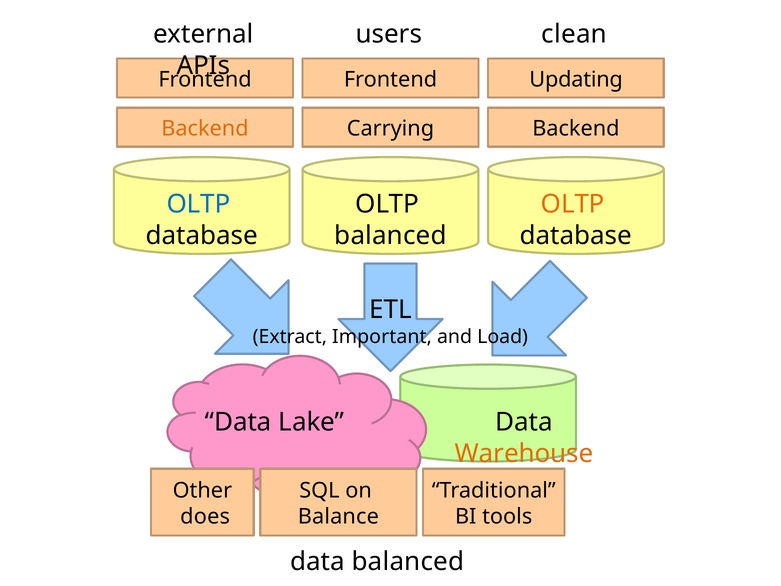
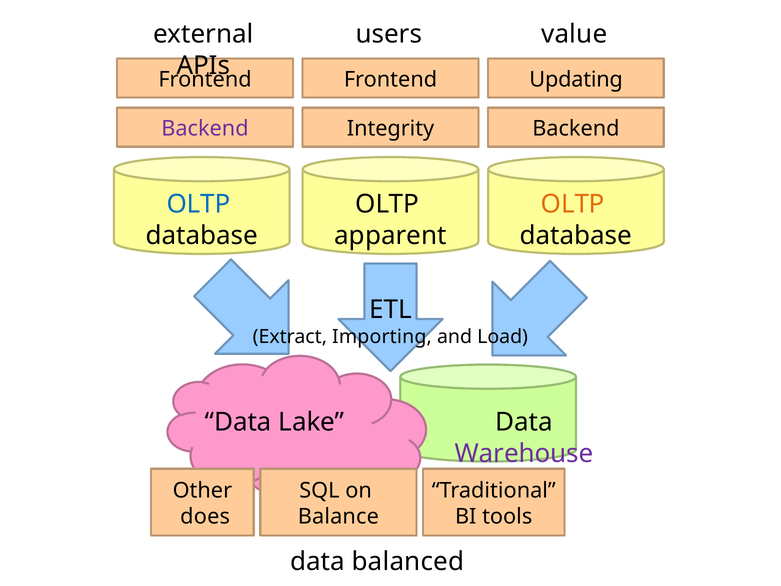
clean: clean -> value (574, 34)
Backend colour: orange -> purple (205, 129)
Carrying: Carrying -> Integrity (390, 129)
balanced: balanced -> apparent (391, 235)
Important: Important -> Importing (382, 336)
Warehouse colour: orange -> purple (524, 453)
